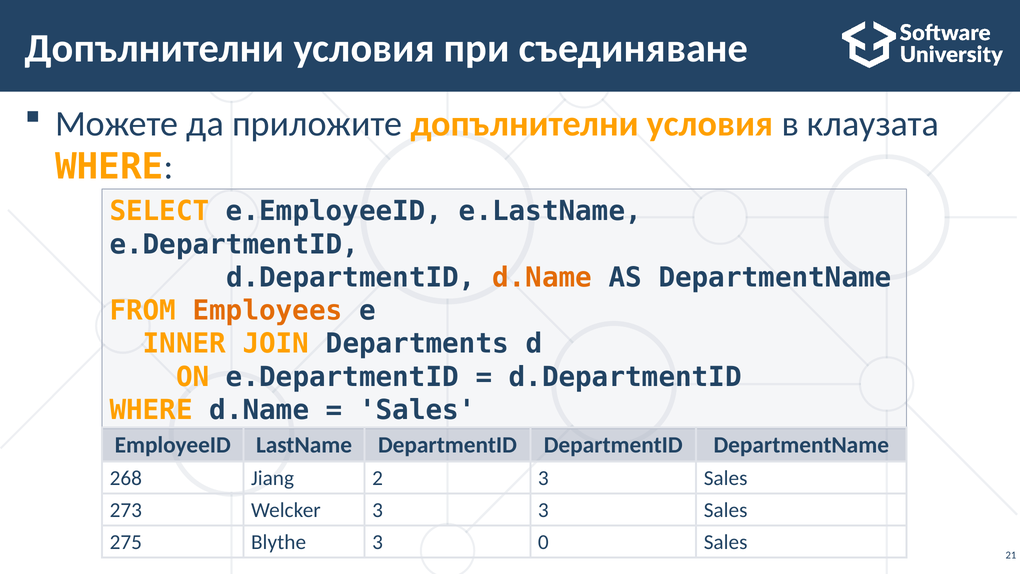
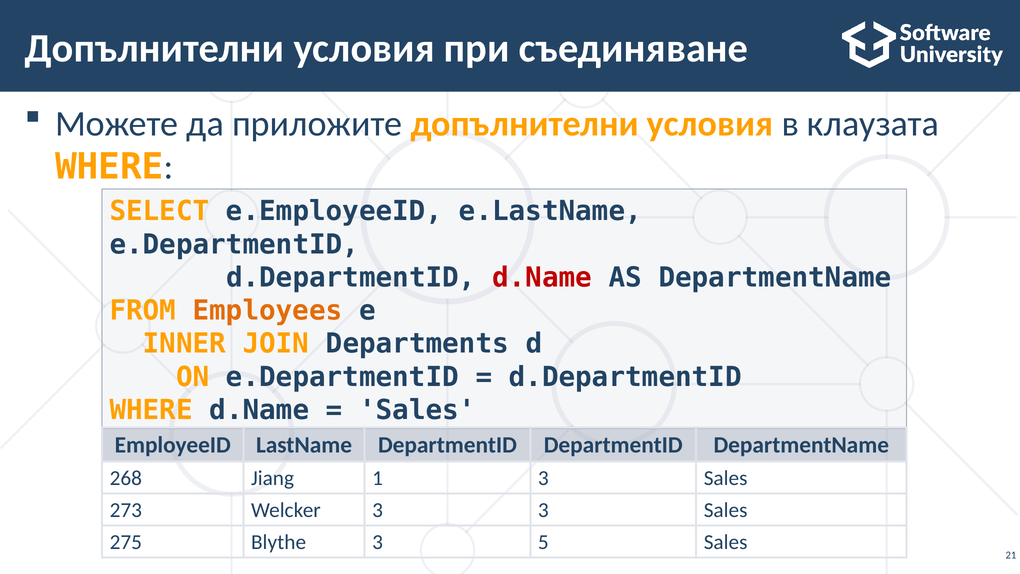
d.Name colour: orange -> red (542, 277)
2: 2 -> 1 (378, 478)
0: 0 -> 5 (543, 542)
